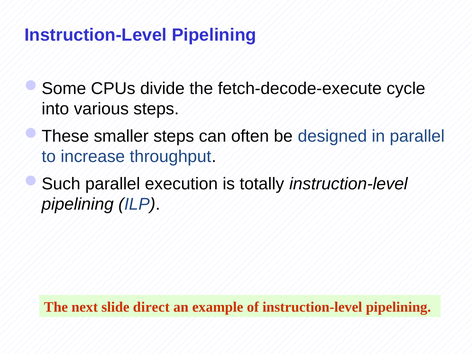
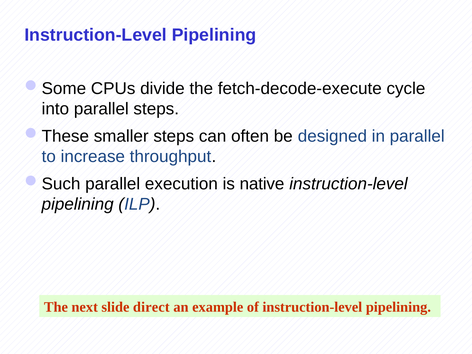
into various: various -> parallel (101, 109)
totally: totally -> native (262, 184)
